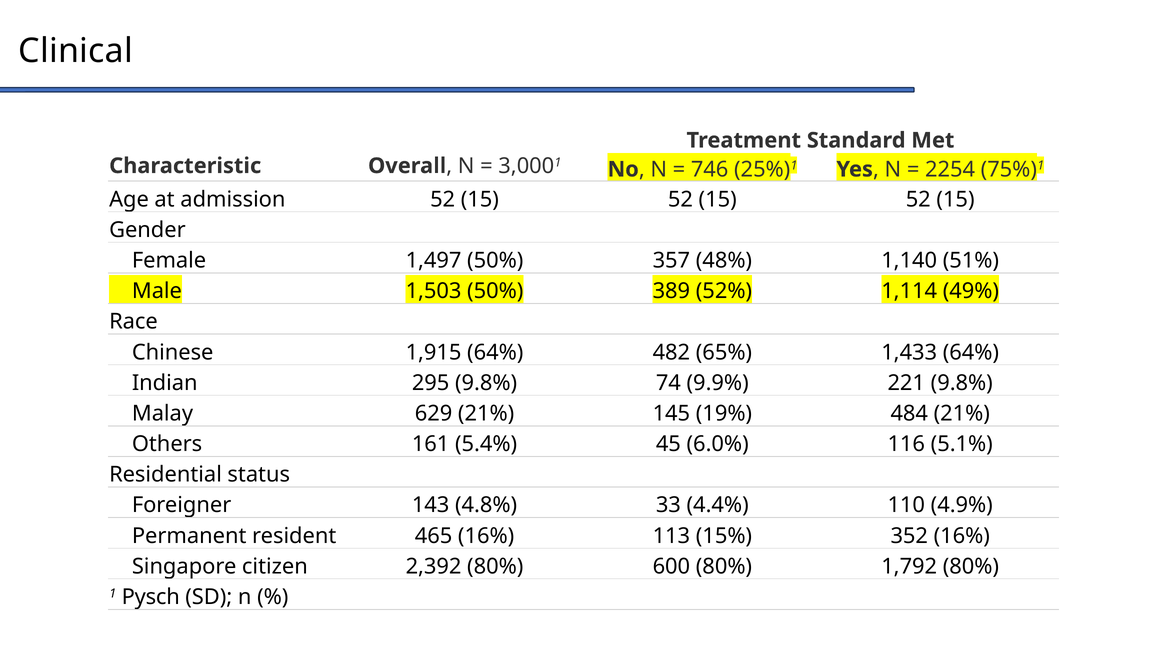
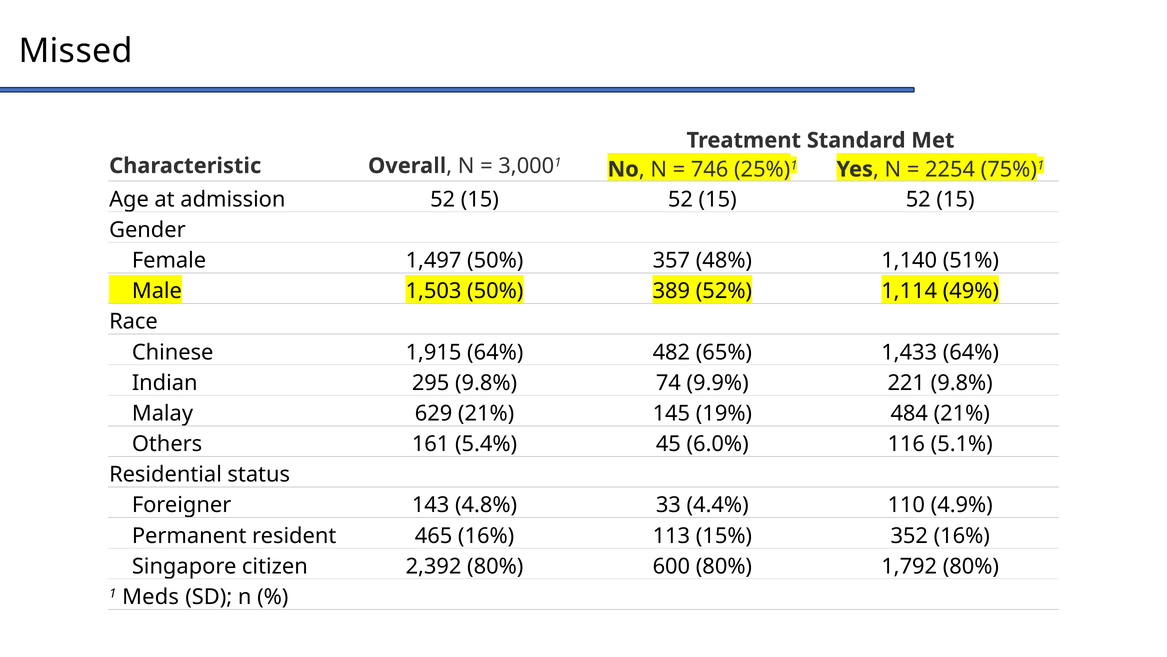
Clinical: Clinical -> Missed (76, 51)
Pysch: Pysch -> Meds (151, 597)
